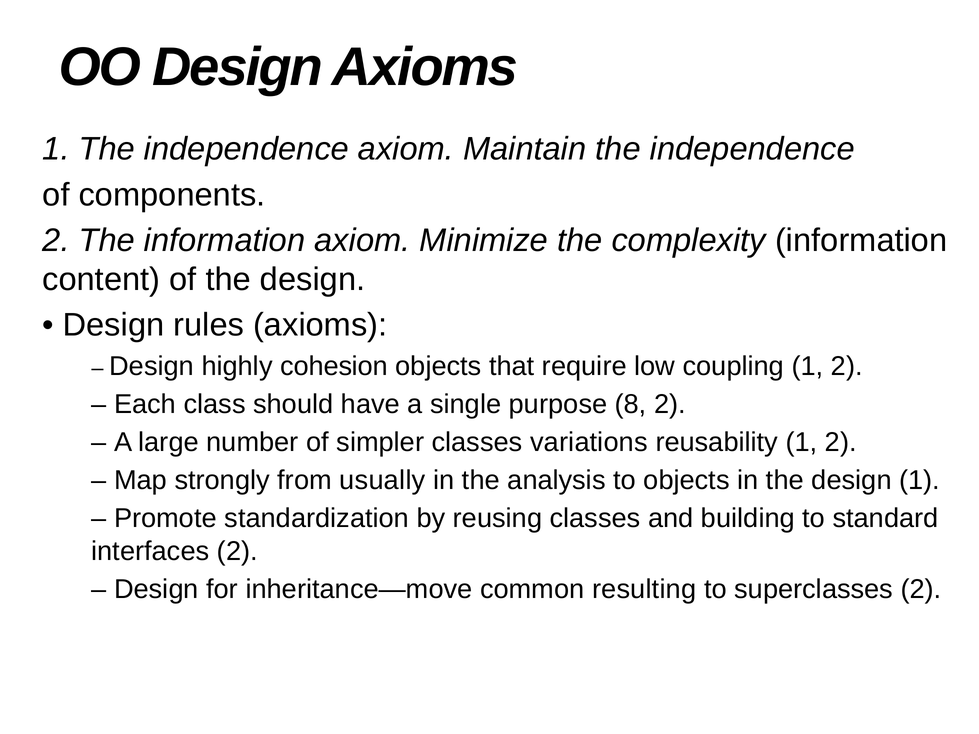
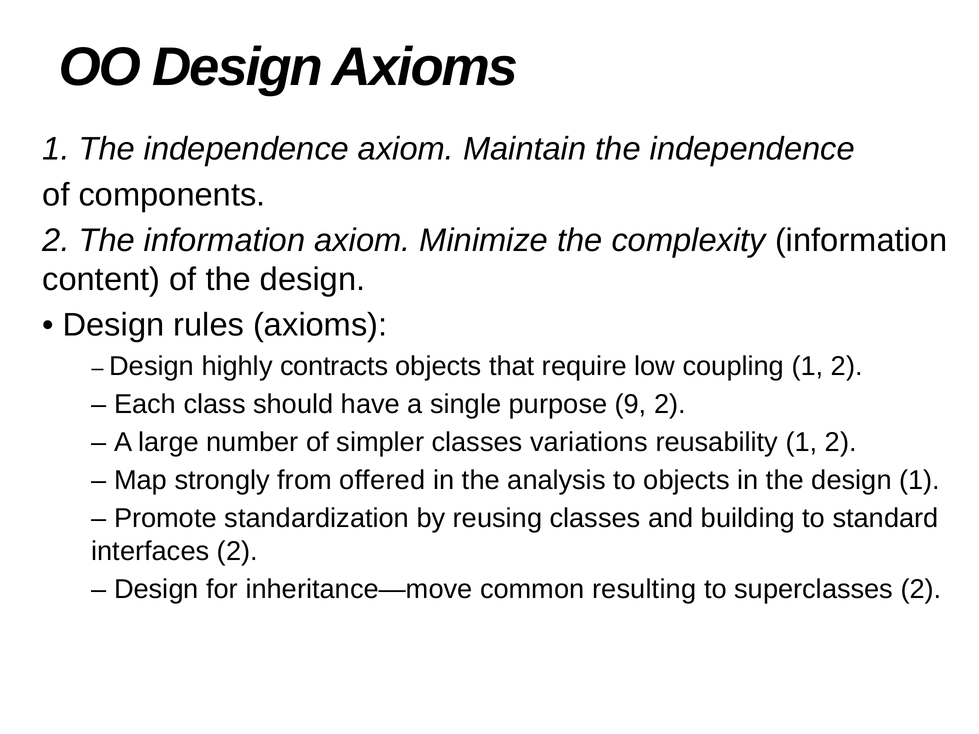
cohesion: cohesion -> contracts (334, 366)
8: 8 -> 9 (631, 404)
usually: usually -> offered (382, 481)
